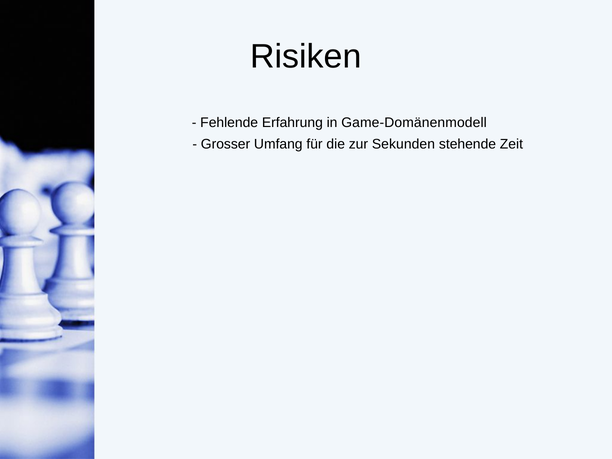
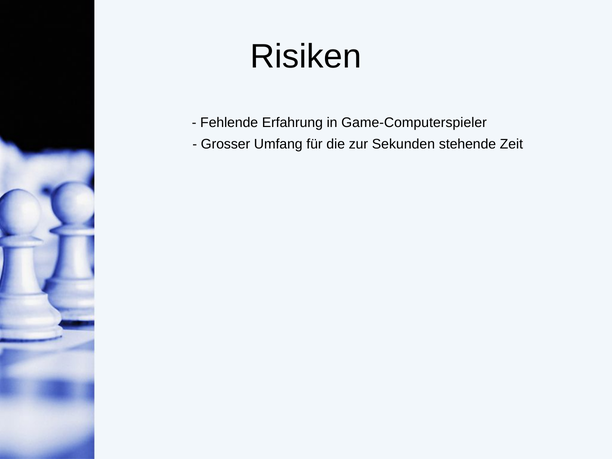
Game-Domänenmodell: Game-Domänenmodell -> Game-Computerspieler (414, 123)
